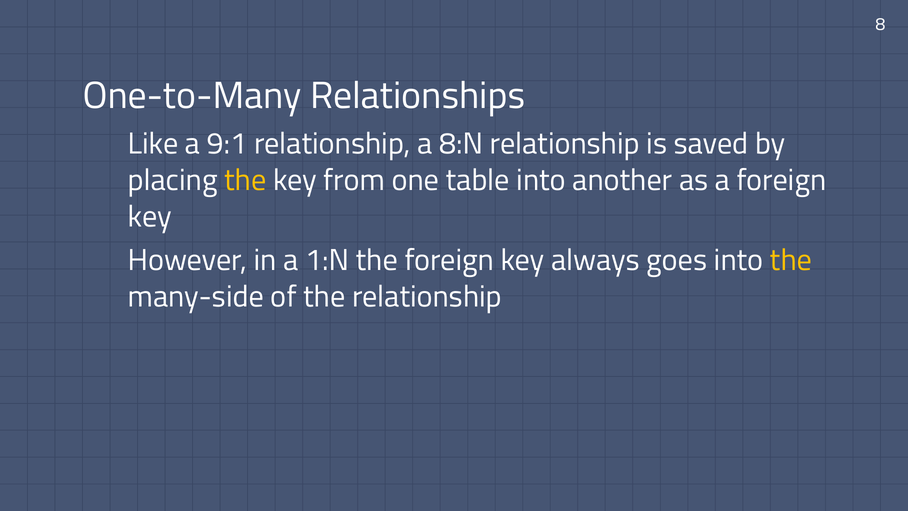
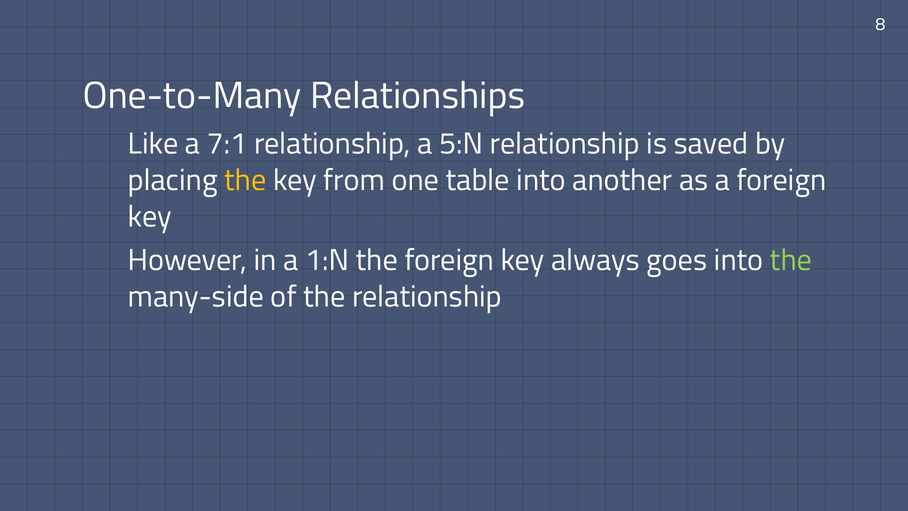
9:1: 9:1 -> 7:1 (227, 144)
8:N: 8:N -> 5:N (461, 144)
the colour: yellow -> light green (791, 260)
